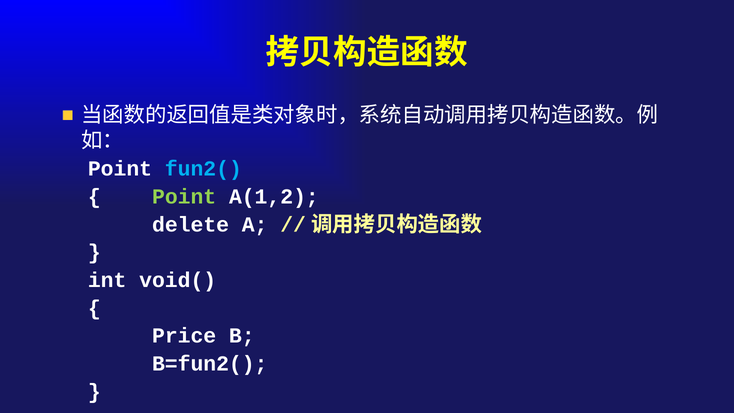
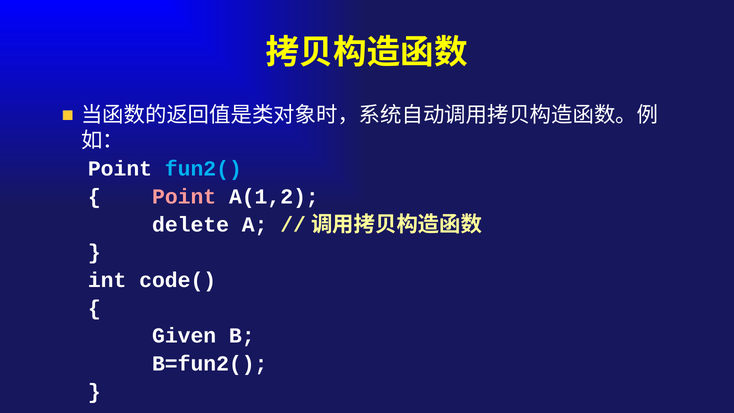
Point colour: light green -> pink (184, 197)
void(: void( -> code( (178, 280)
Price: Price -> Given (184, 336)
